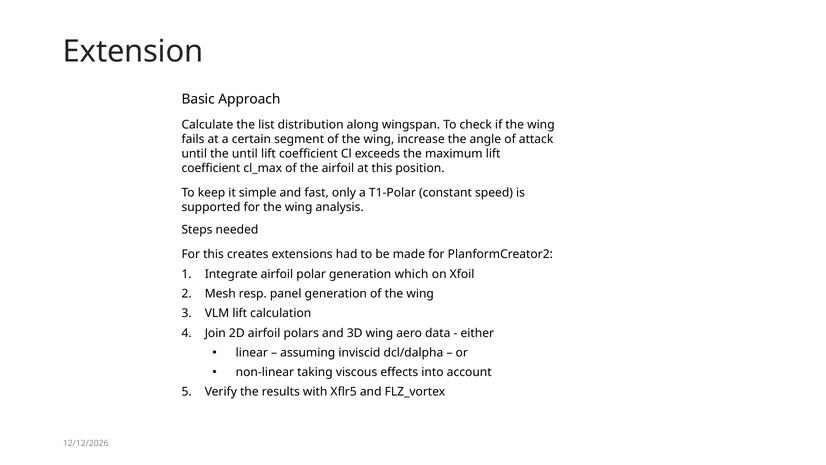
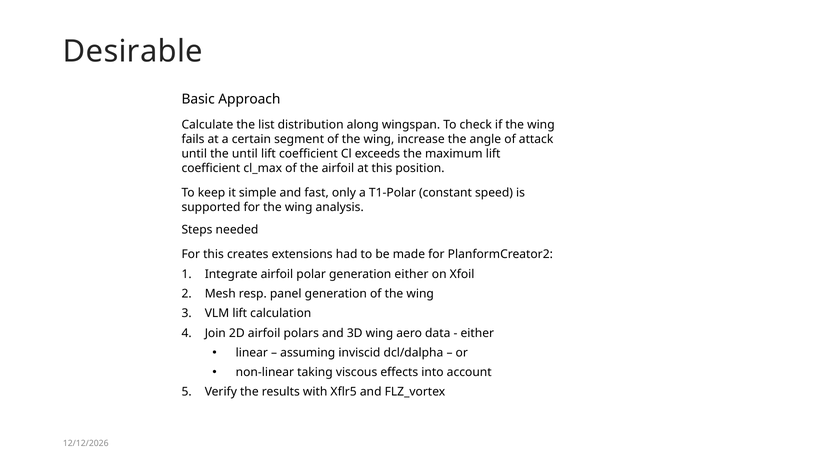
Extension: Extension -> Desirable (133, 51)
generation which: which -> either (412, 274)
